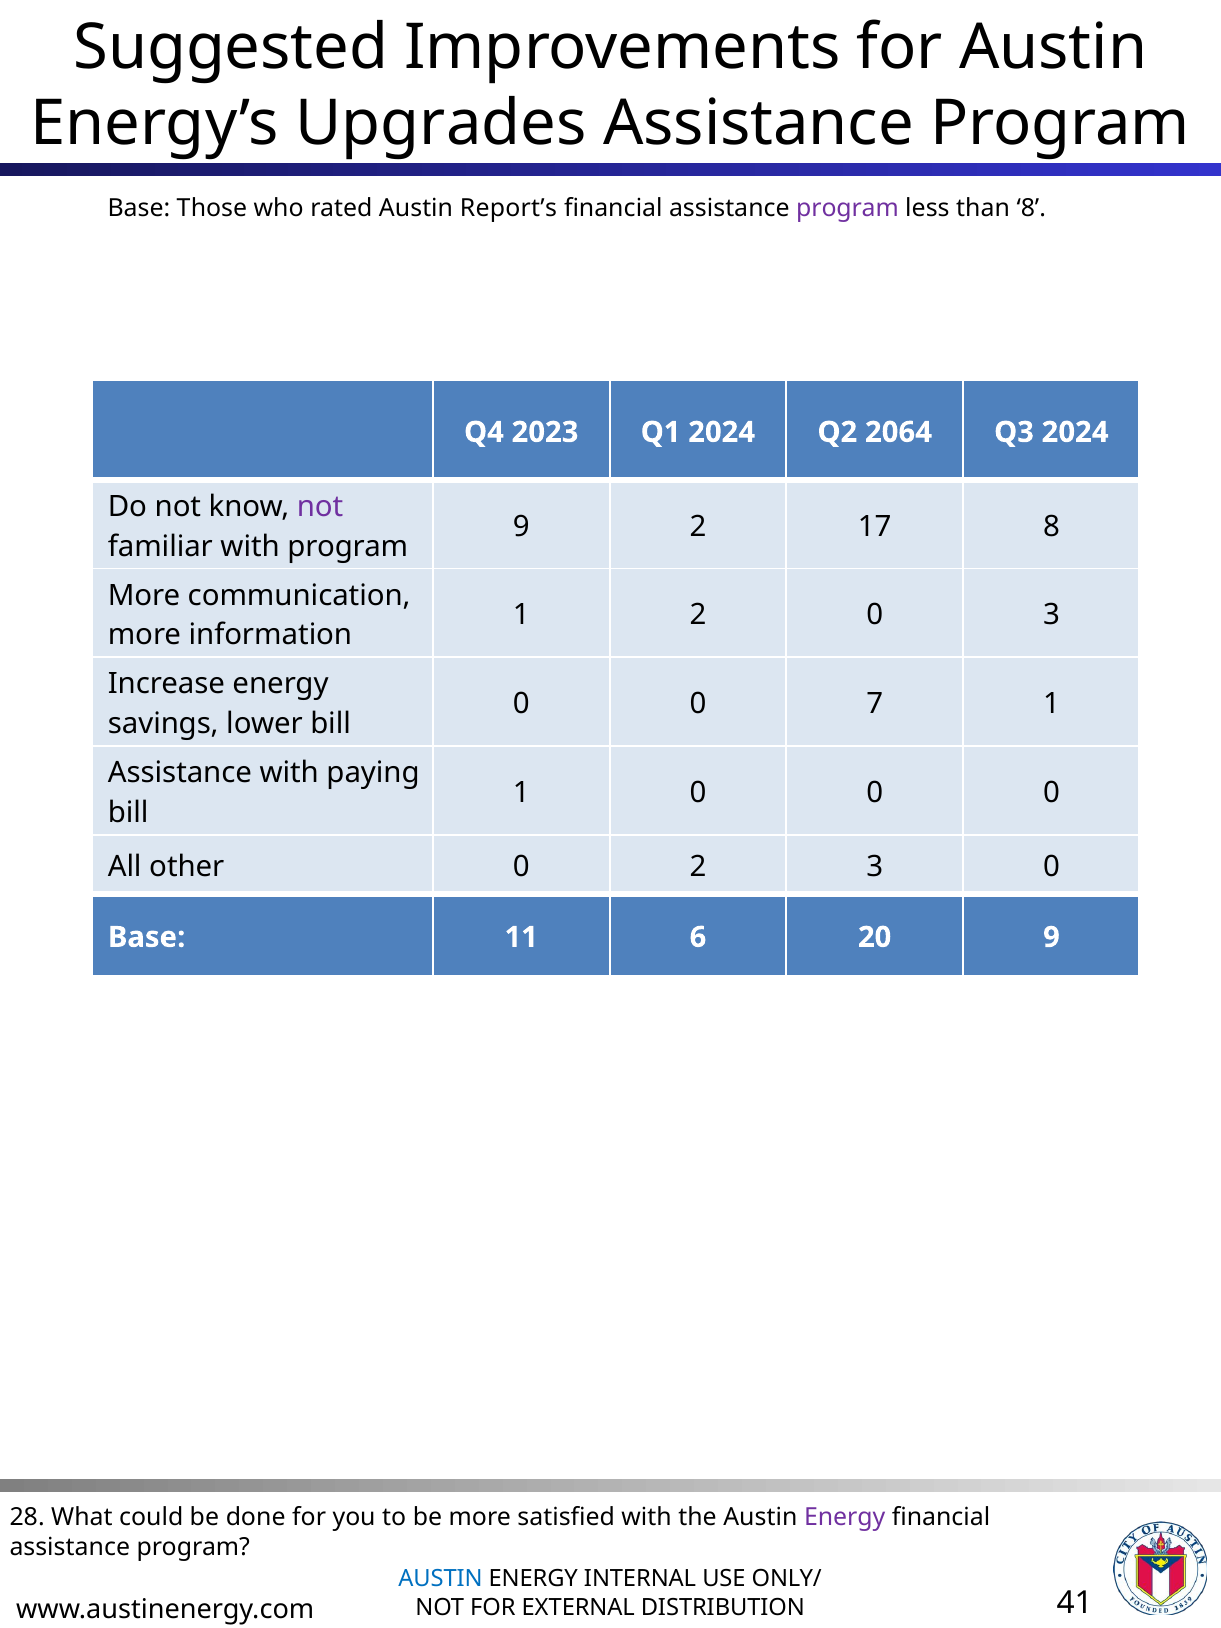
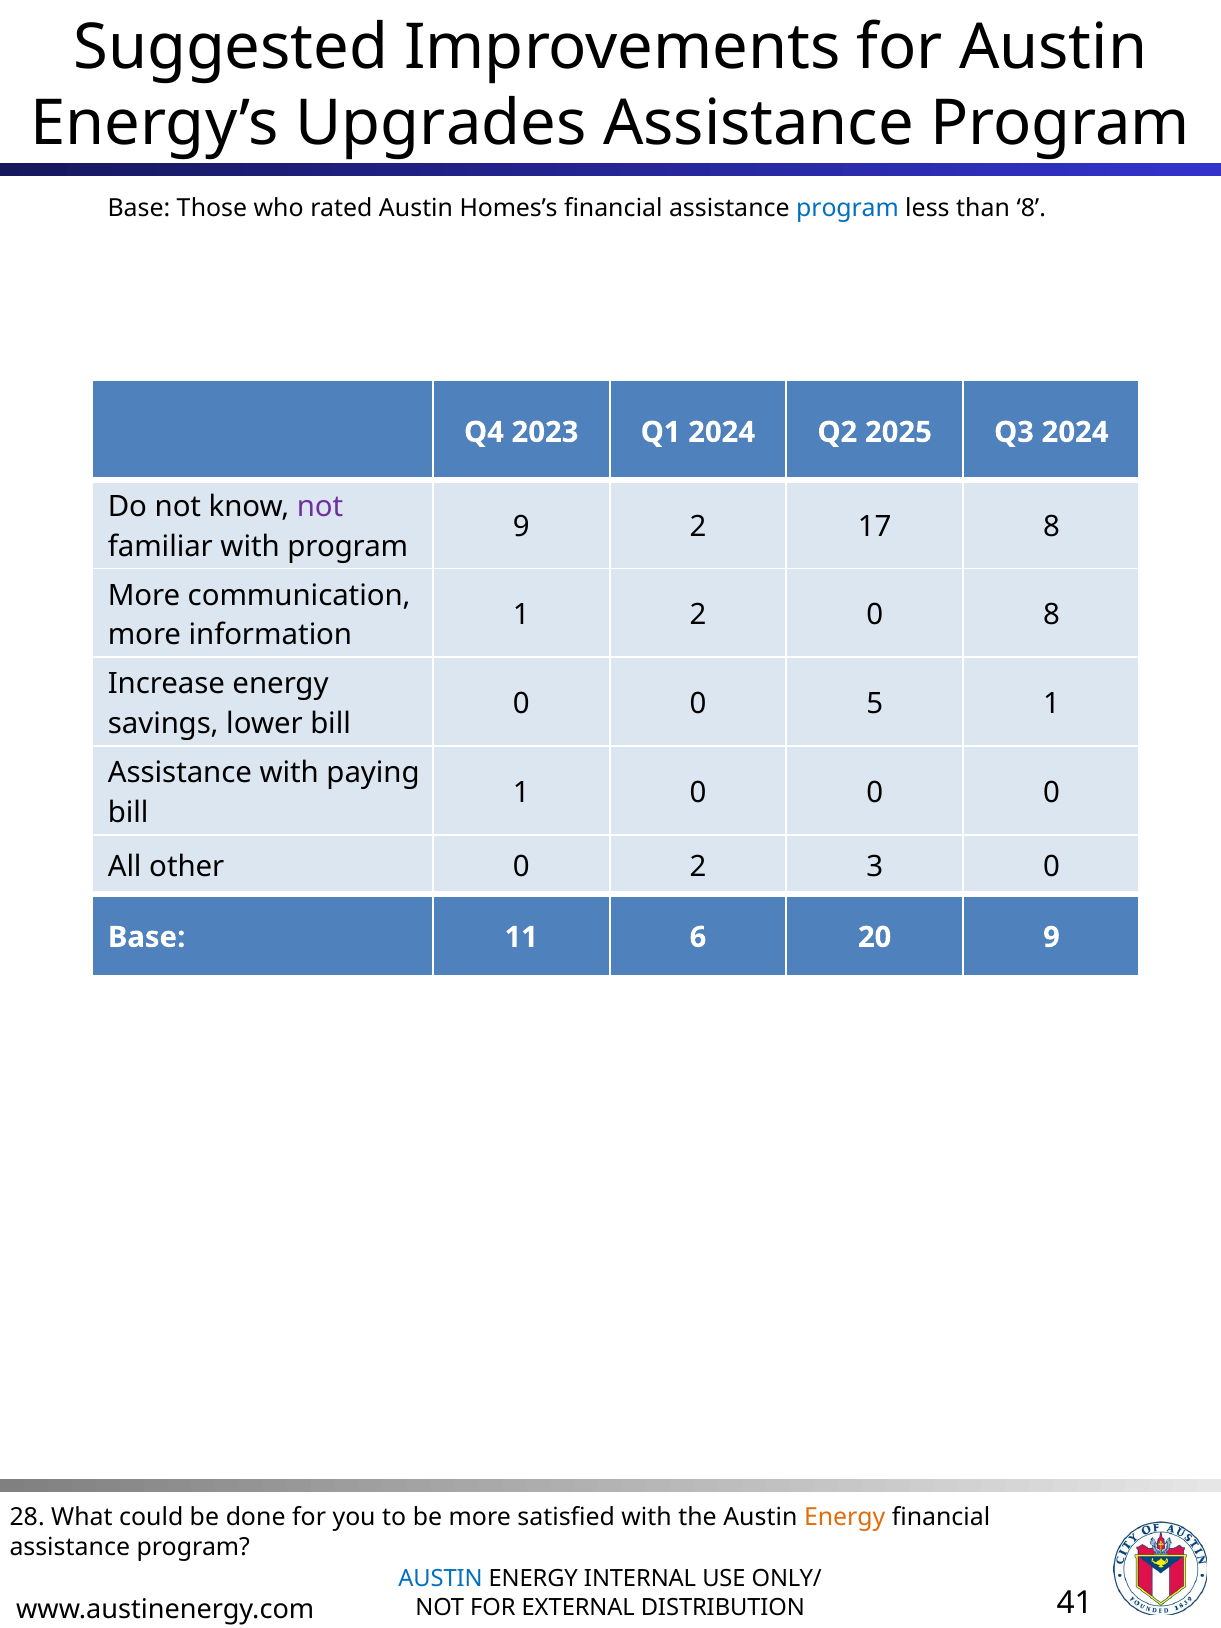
Report’s: Report’s -> Homes’s (509, 209)
program colour: purple -> blue (848, 209)
2064: 2064 -> 2025 (898, 432)
0 3: 3 -> 8 (1051, 615)
7: 7 -> 5 (875, 704)
Energy colour: purple -> orange (845, 1517)
